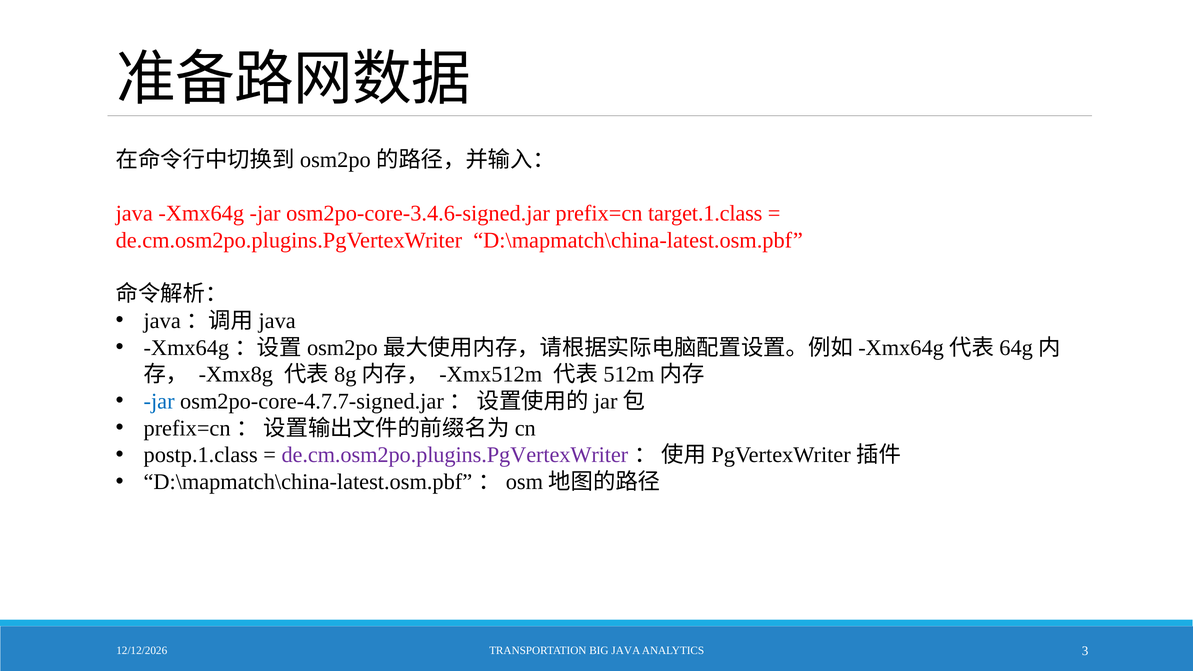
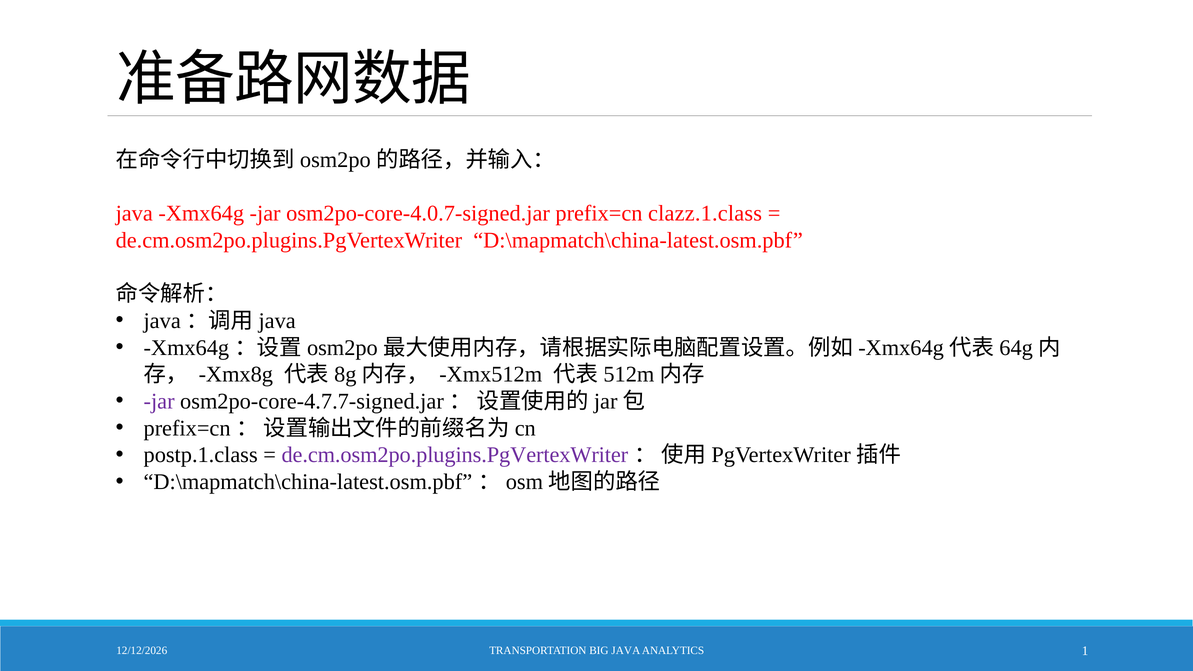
osm2po-core-3.4.6-signed.jar: osm2po-core-3.4.6-signed.jar -> osm2po-core-4.0.7-signed.jar (418, 213)
target.1.class: target.1.class -> clazz.1.class (705, 213)
jar colour: blue -> purple (159, 401)
3: 3 -> 1 (1085, 651)
